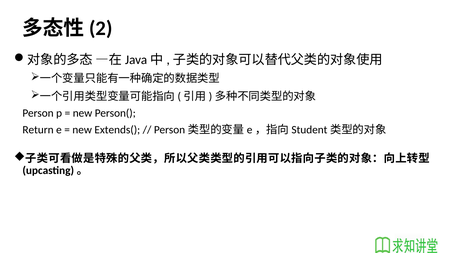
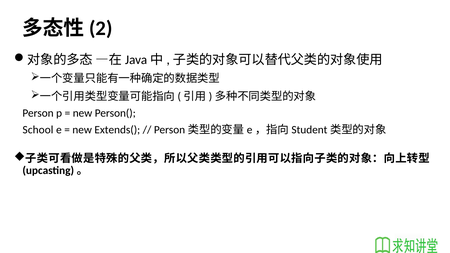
Return: Return -> School (38, 130)
